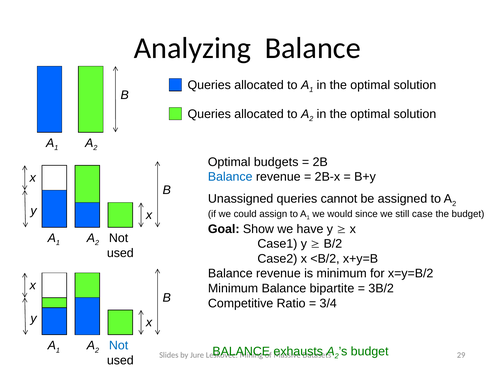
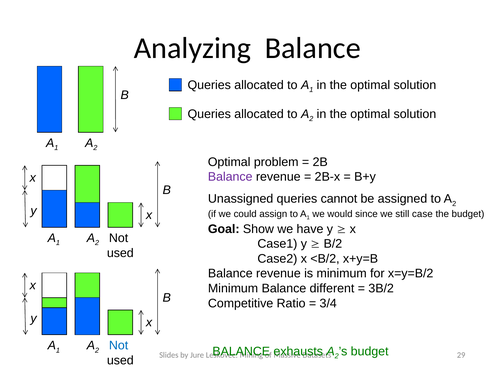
budgets: budgets -> problem (276, 162)
Balance colour: blue -> purple (230, 177)
bipartite: bipartite -> different (332, 288)
